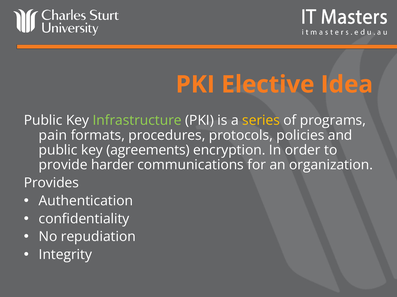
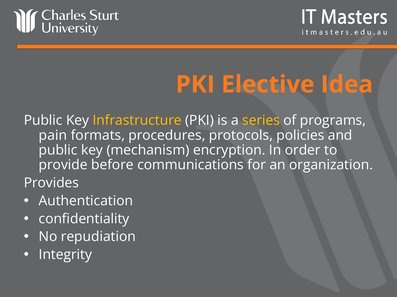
Infrastructure colour: light green -> yellow (137, 121)
agreements: agreements -> mechanism (148, 150)
harder: harder -> before (112, 165)
